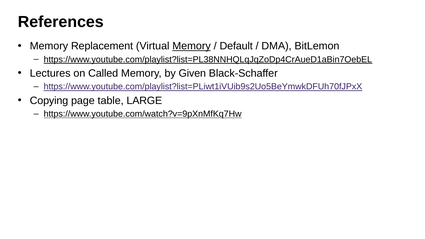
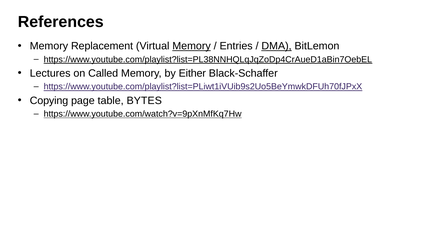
Default: Default -> Entries (236, 46)
DMA underline: none -> present (277, 46)
Given: Given -> Either (192, 73)
LARGE: LARGE -> BYTES (144, 101)
